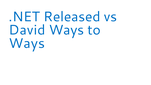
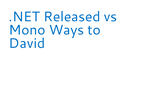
David: David -> Mono (27, 30)
Ways: Ways -> David (27, 43)
